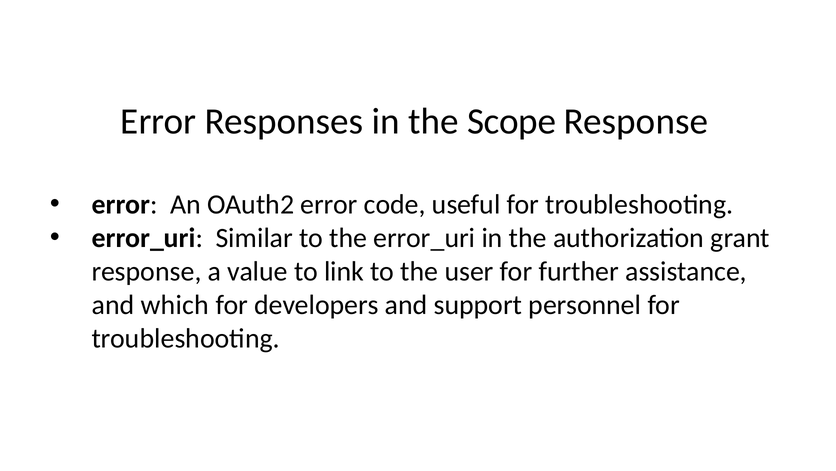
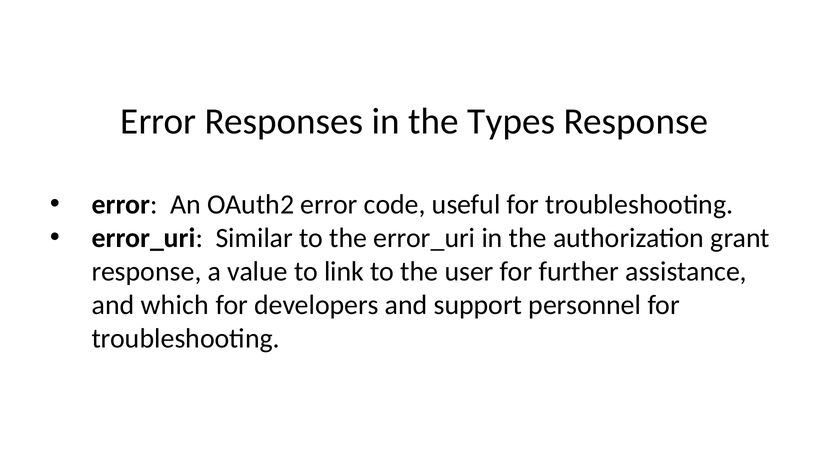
Scope: Scope -> Types (511, 121)
